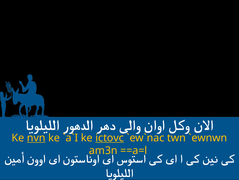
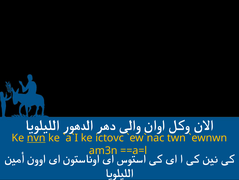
ictovc underline: present -> none (110, 137)
